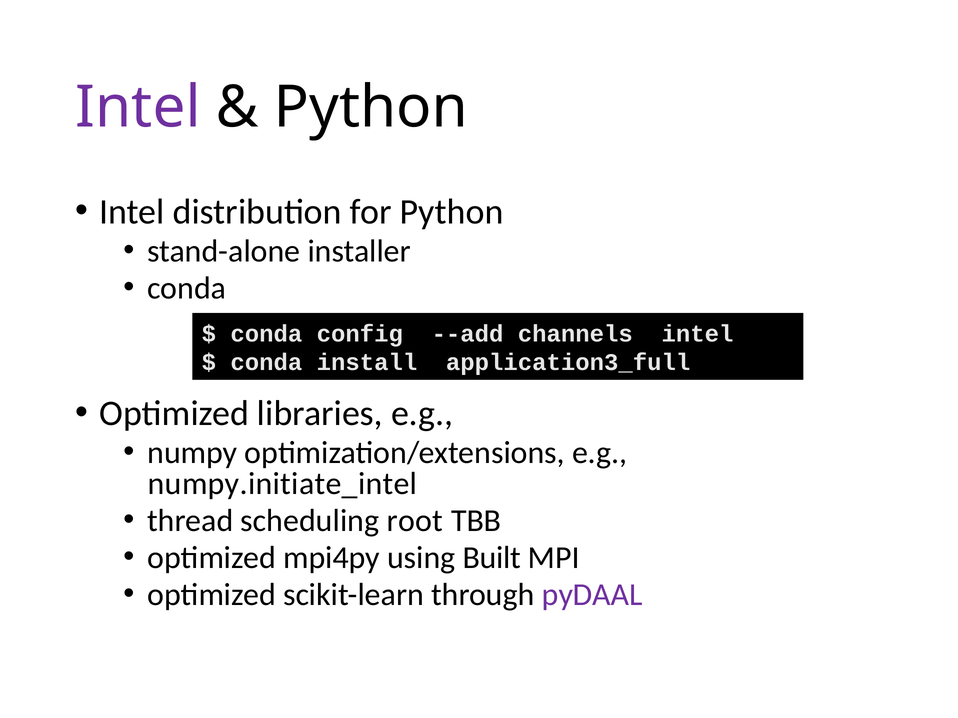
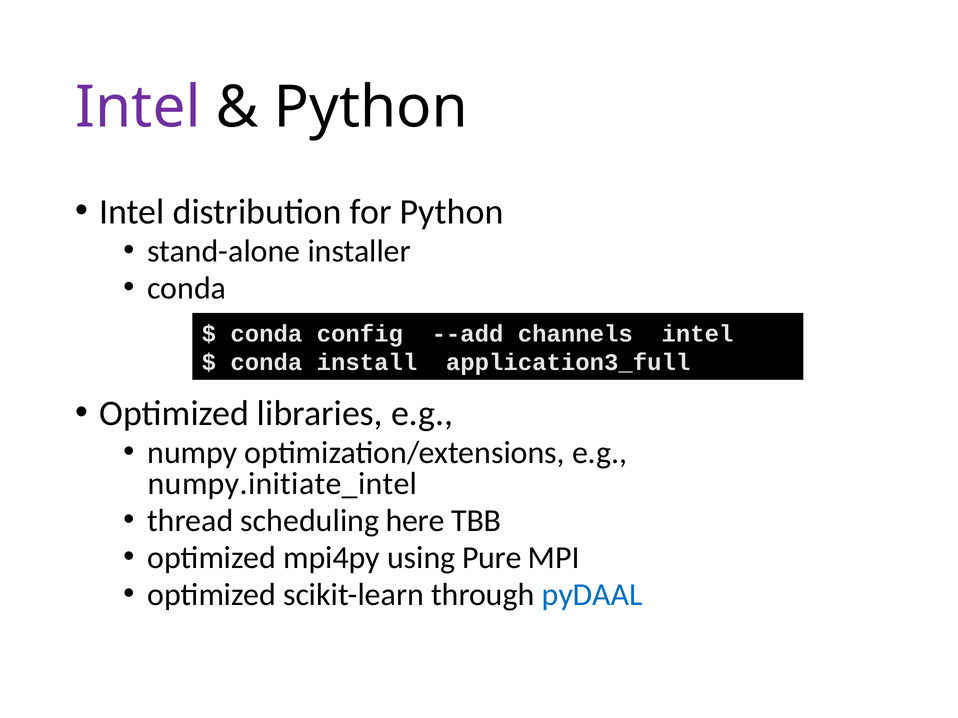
root: root -> here (415, 521)
Built: Built -> Pure (492, 558)
pyDAAL colour: purple -> blue (592, 595)
